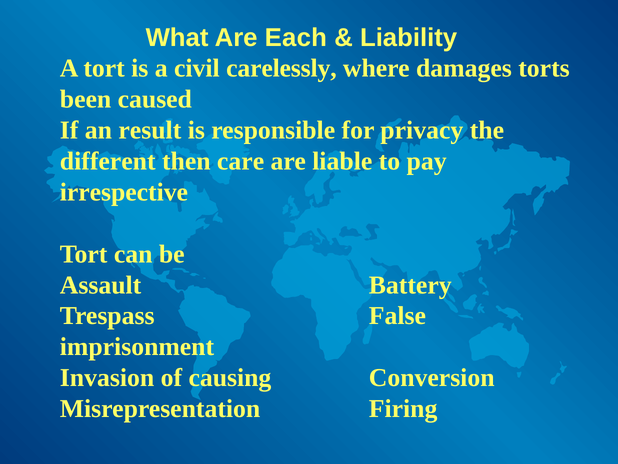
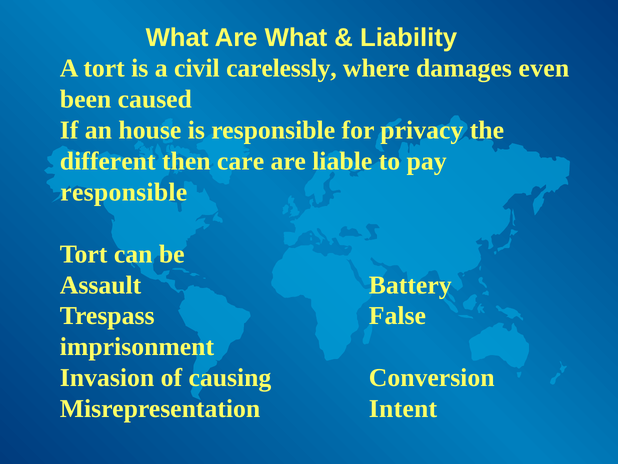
Are Each: Each -> What (296, 37)
torts: torts -> even (544, 68)
result: result -> house (150, 130)
irrespective: irrespective -> responsible (124, 192)
Firing: Firing -> Intent (403, 408)
